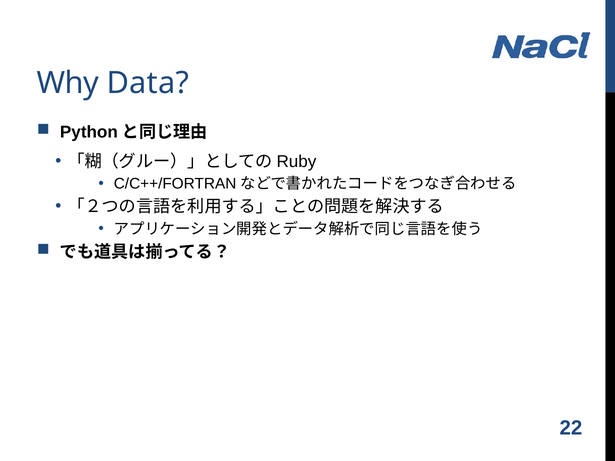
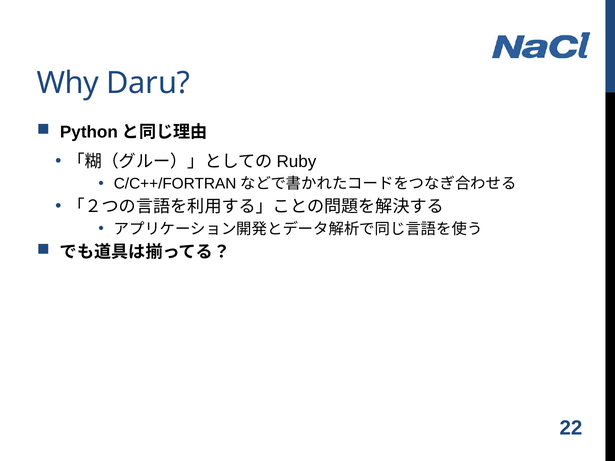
Data: Data -> Daru (148, 83)
